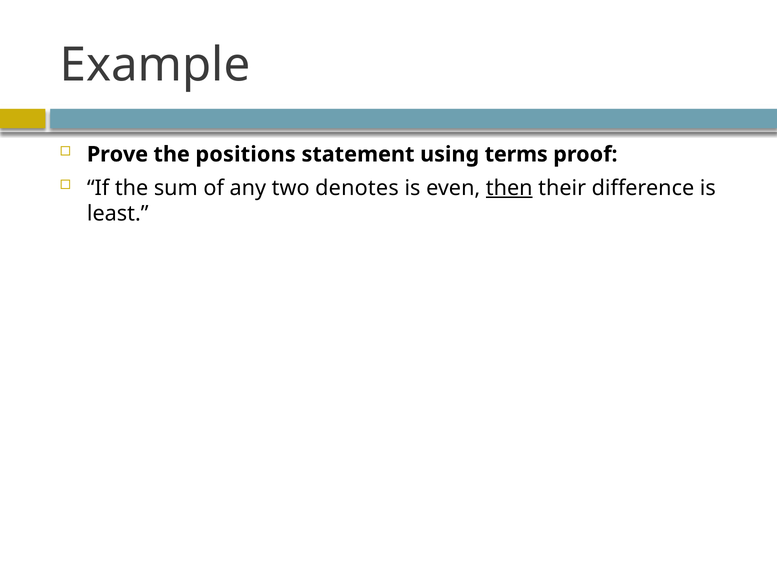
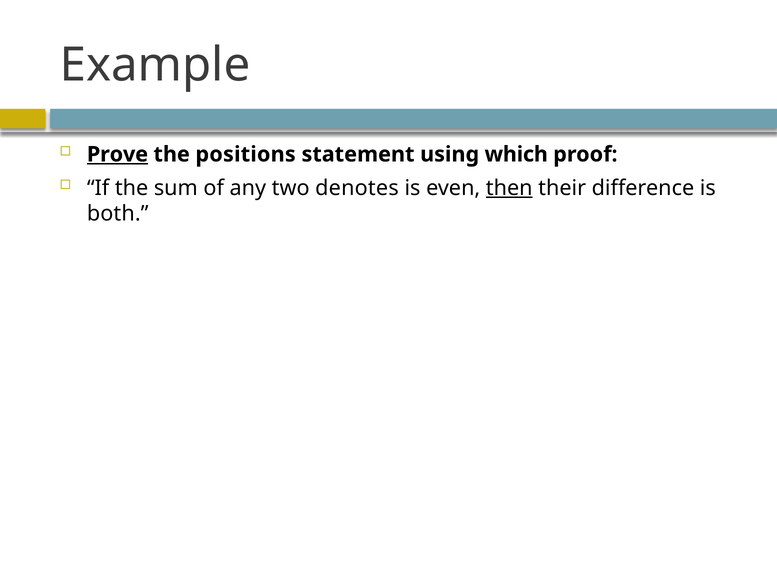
Prove underline: none -> present (117, 154)
terms: terms -> which (516, 154)
least: least -> both (118, 214)
